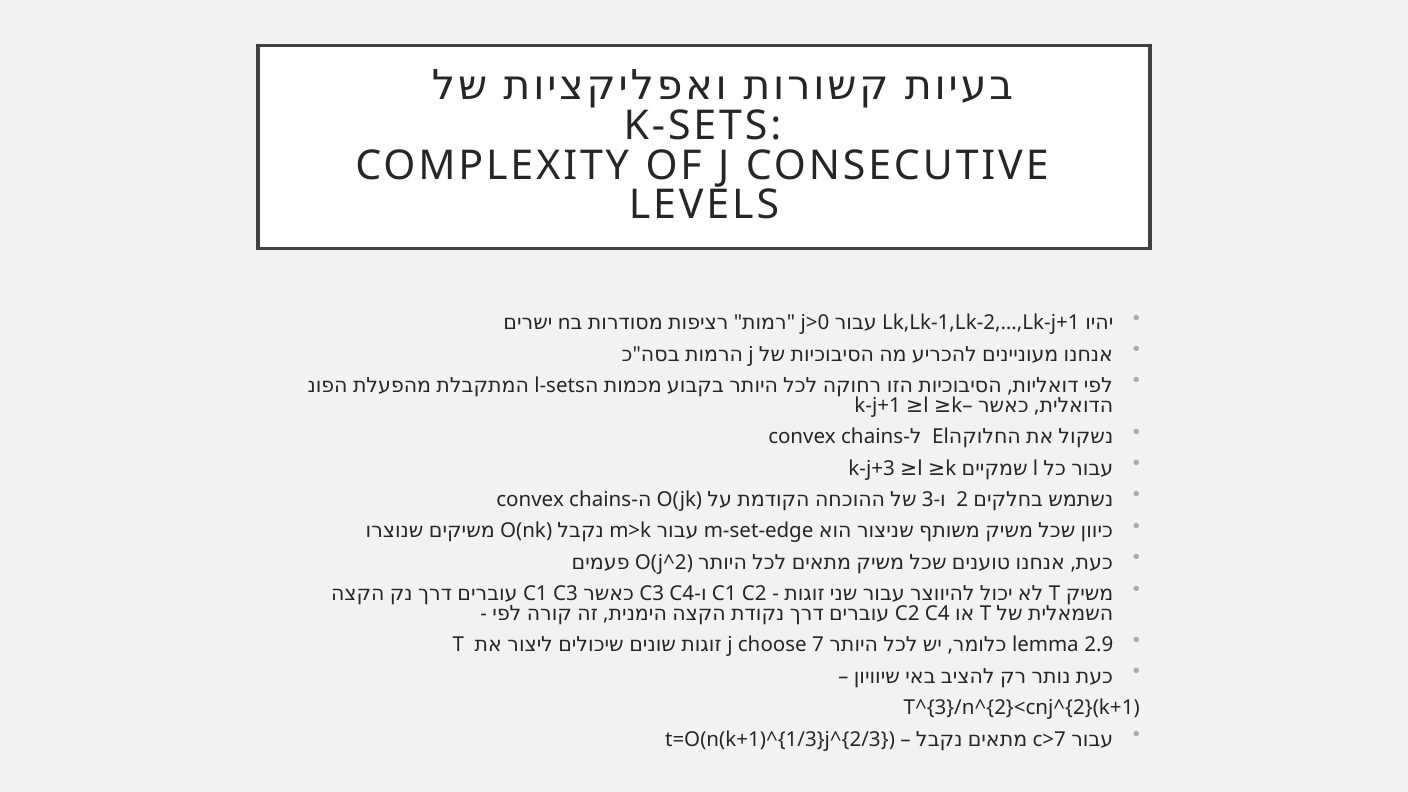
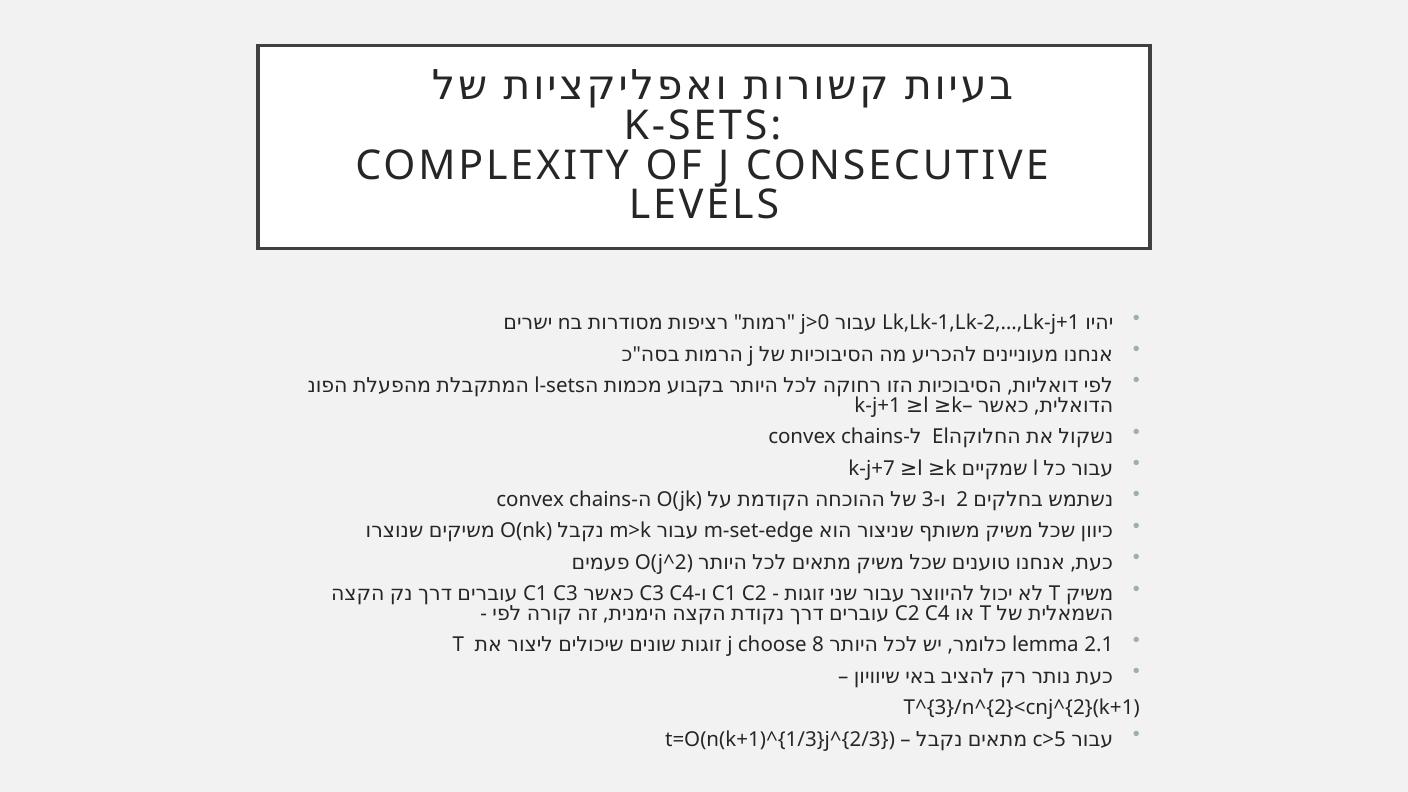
k-j+3: k-j+3 -> k-j+7 (872, 468)
7: 7 -> 8 (818, 645)
2.9: 2.9 -> 2.1 (1099, 645)
c>7: c>7 -> c>5 (1049, 739)
